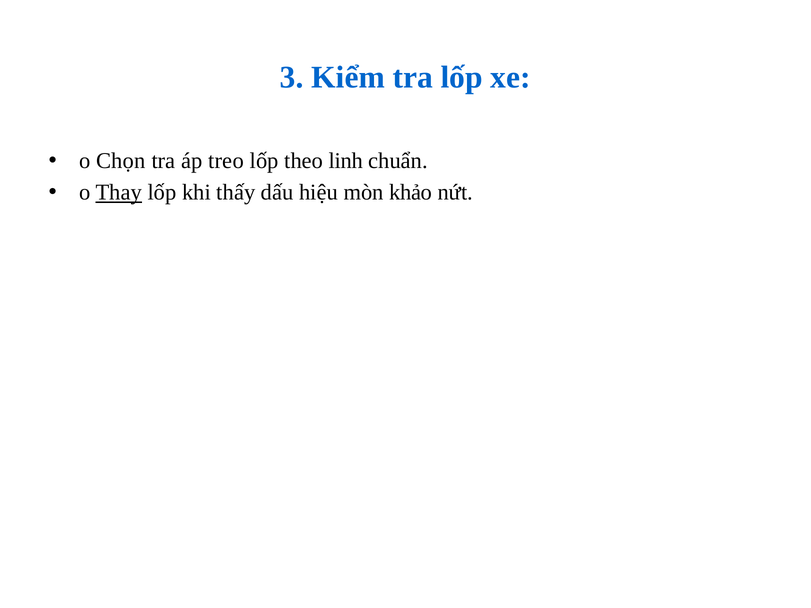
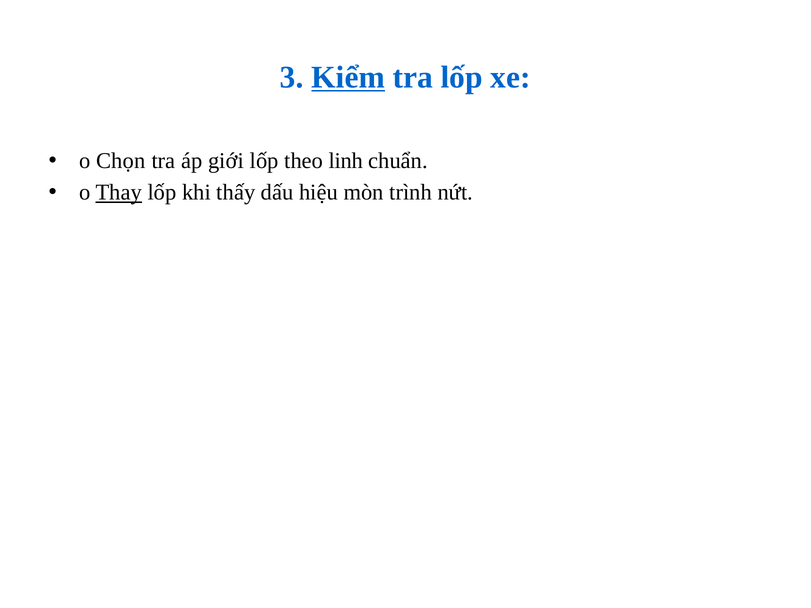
Kiểm underline: none -> present (348, 77)
treo: treo -> giới (226, 161)
khảo: khảo -> trình (411, 193)
